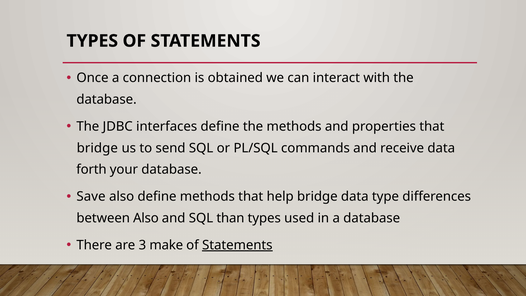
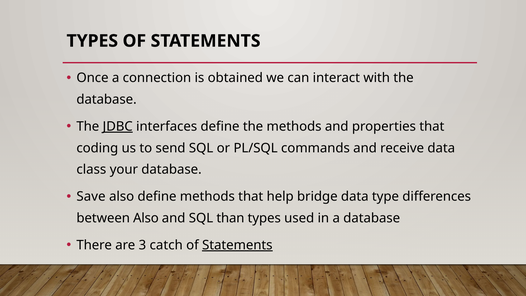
JDBC underline: none -> present (118, 126)
bridge: bridge -> coding (97, 148)
forth: forth -> class (91, 170)
make: make -> catch (166, 245)
